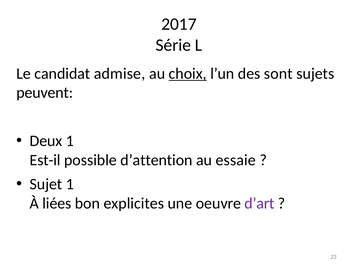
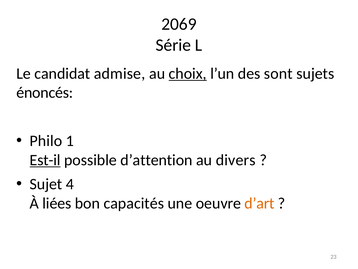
2017: 2017 -> 2069 (179, 24)
peuvent: peuvent -> énoncés (45, 92)
Deux: Deux -> Philo (46, 141)
Est-il underline: none -> present (45, 160)
essaie: essaie -> divers (236, 160)
Sujet 1: 1 -> 4 (70, 184)
explicites: explicites -> capacités (134, 203)
d’art colour: purple -> orange (259, 203)
